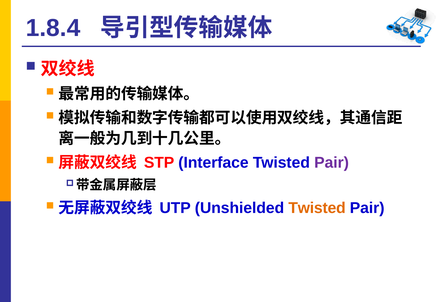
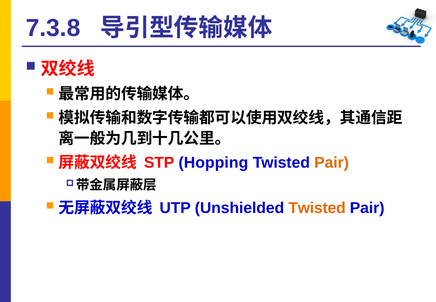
1.8.4: 1.8.4 -> 7.3.8 (53, 28)
Interface: Interface -> Hopping (213, 163)
Pair colour: purple -> orange (332, 163)
